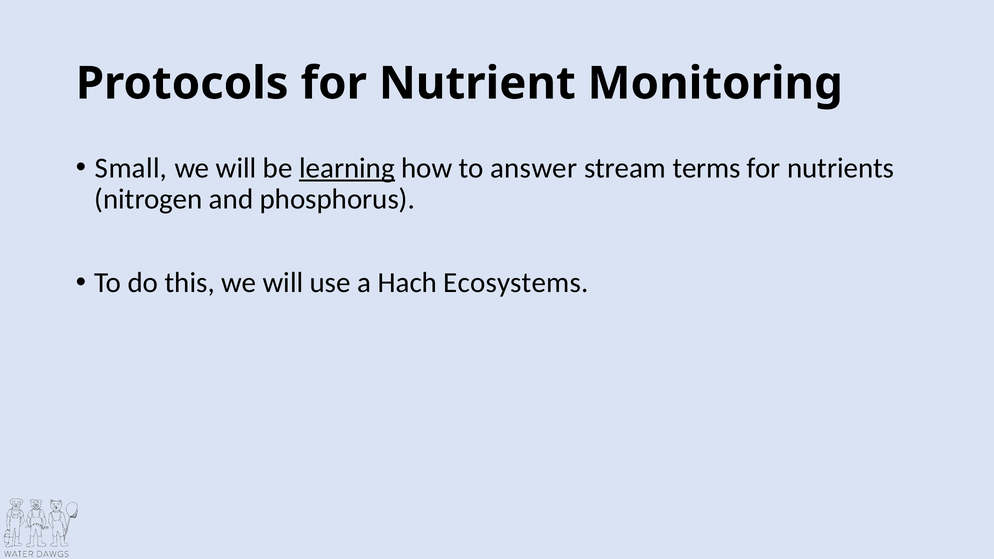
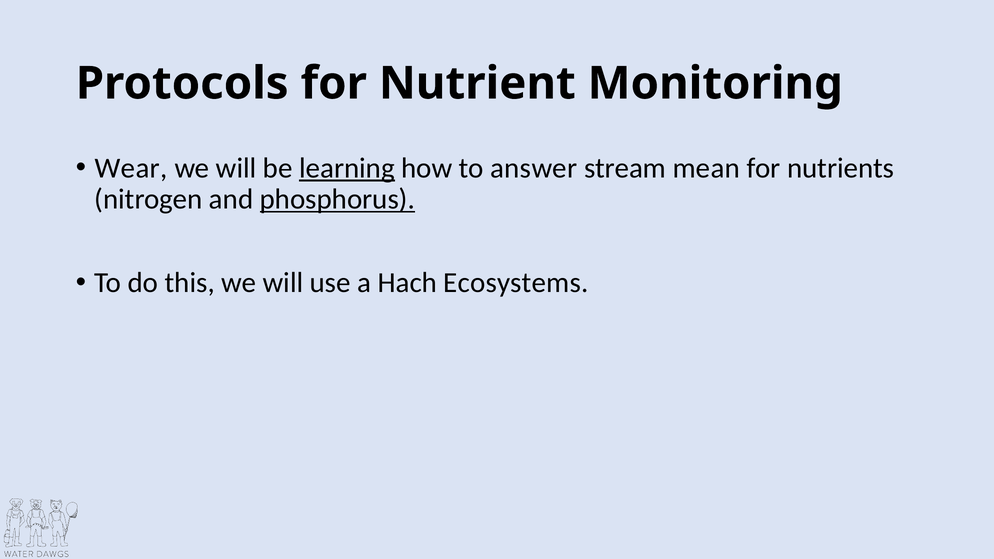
Small: Small -> Wear (131, 168)
terms: terms -> mean (706, 168)
phosphorus underline: none -> present (337, 199)
